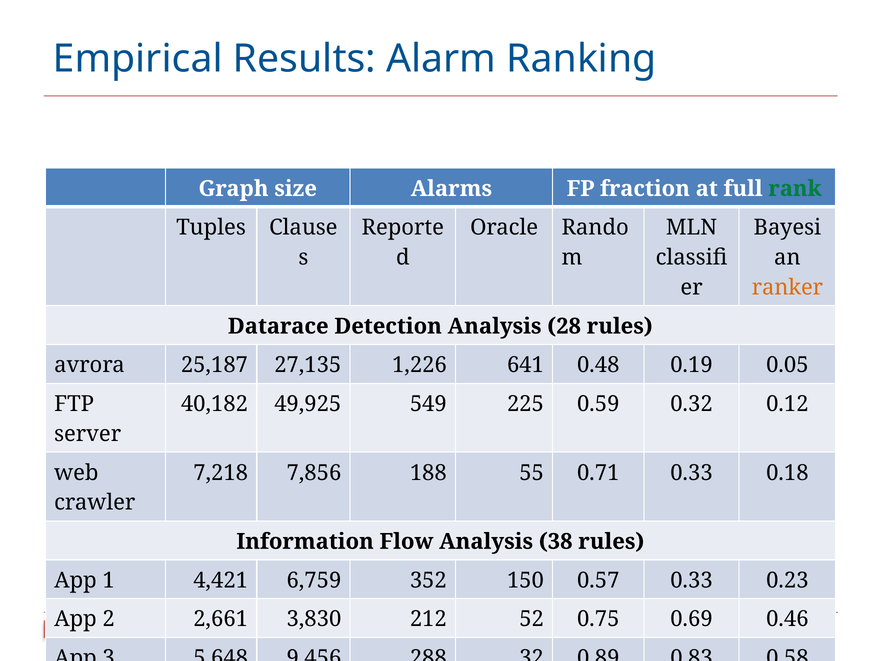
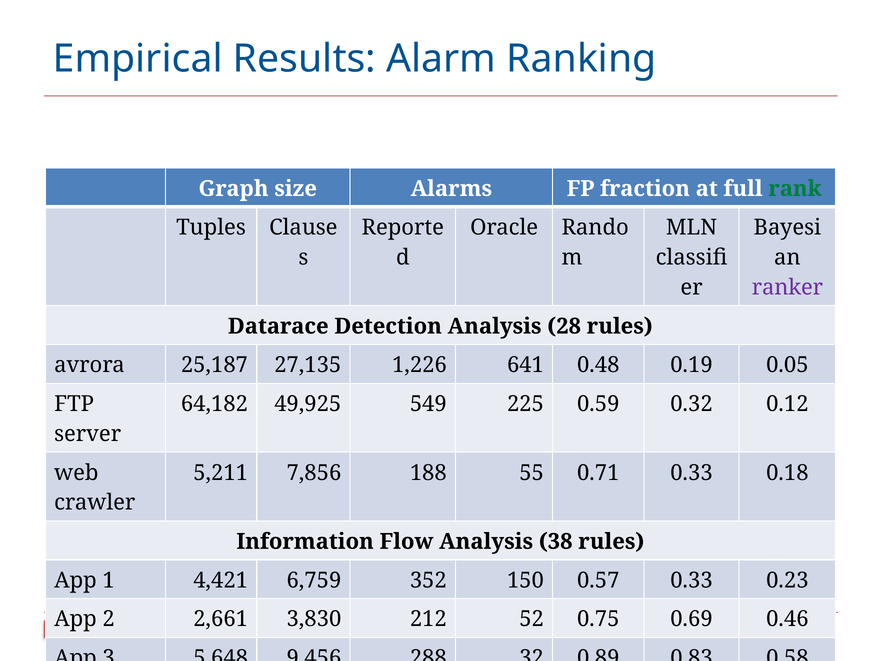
ranker colour: orange -> purple (787, 288)
40,182: 40,182 -> 64,182 (214, 404)
7,218: 7,218 -> 5,211 (221, 473)
